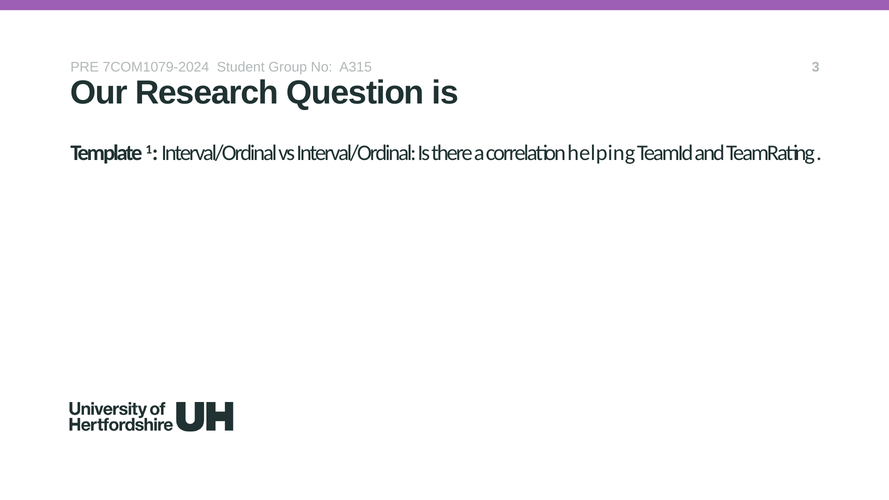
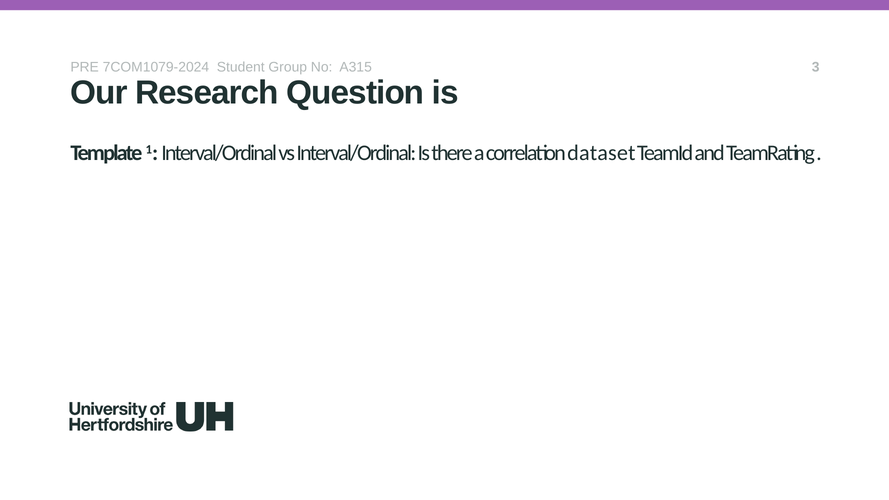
helping: helping -> dataset (601, 153)
